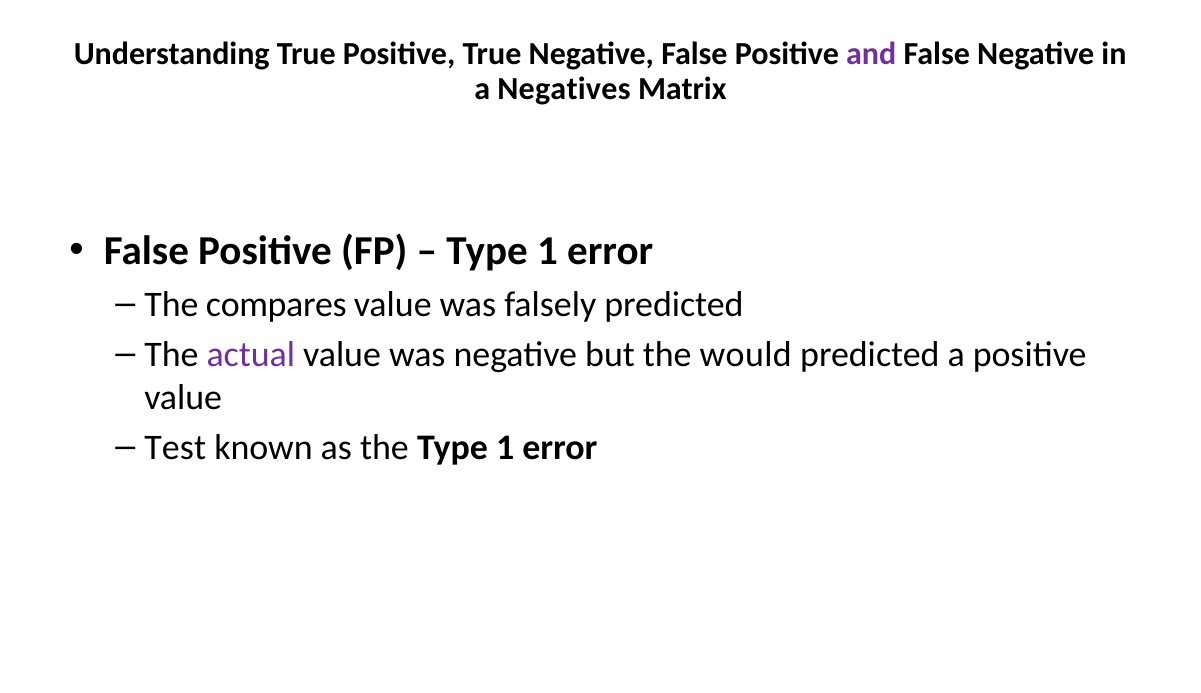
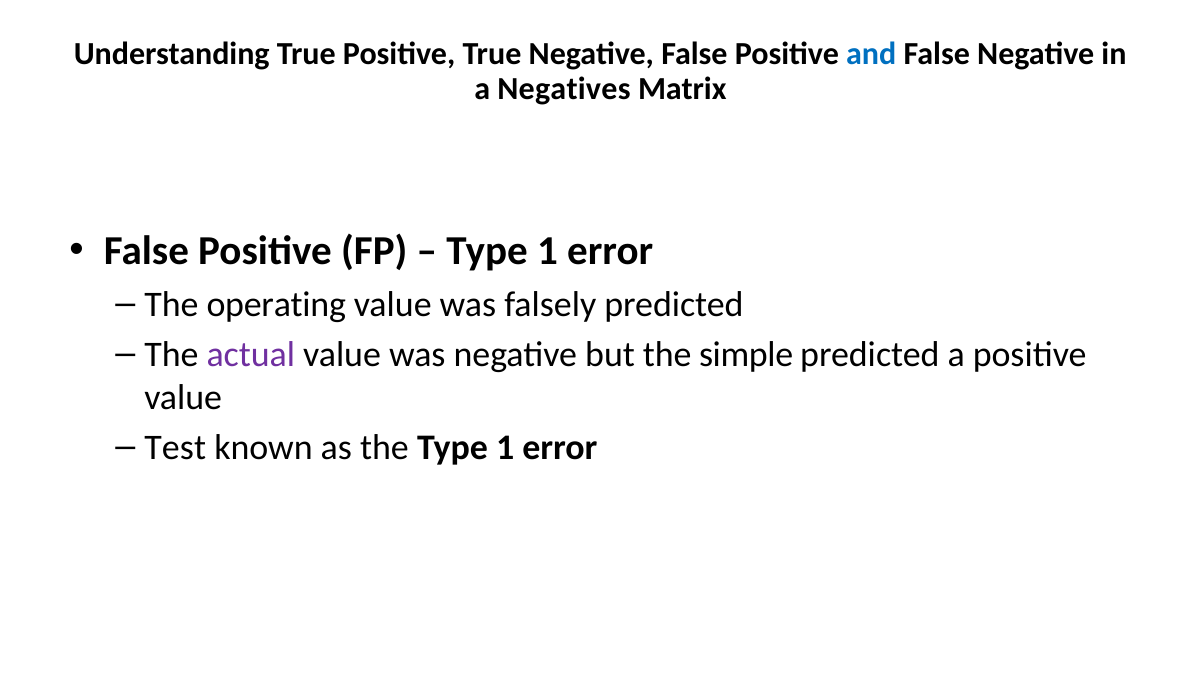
and colour: purple -> blue (871, 54)
compares: compares -> operating (276, 304)
would: would -> simple (746, 355)
